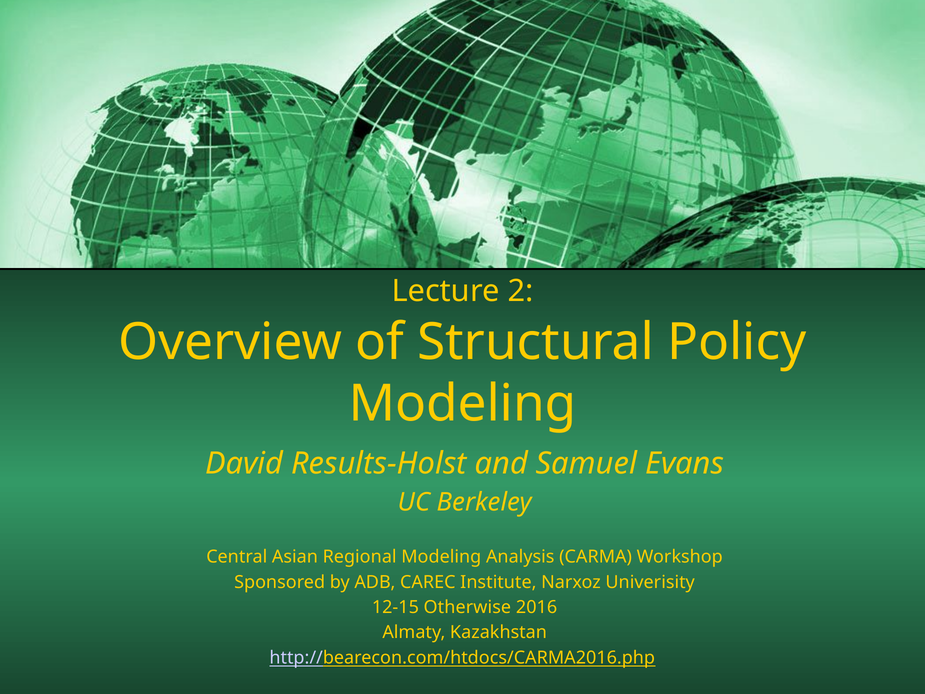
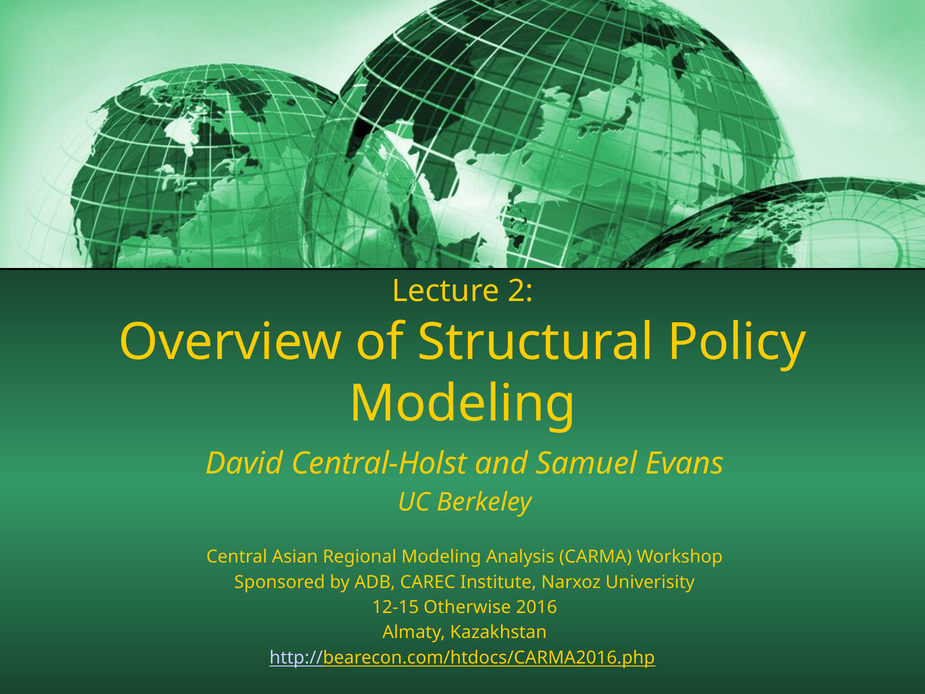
Results-Holst: Results-Holst -> Central-Holst (379, 464)
